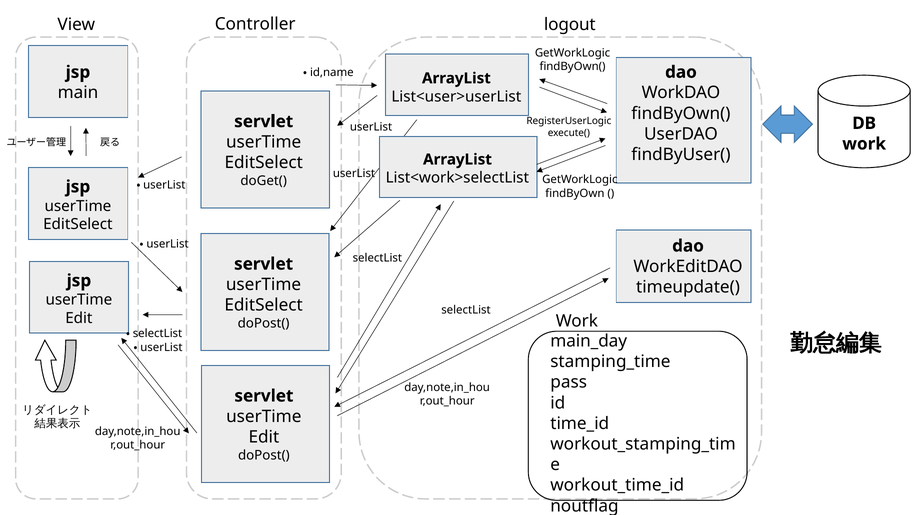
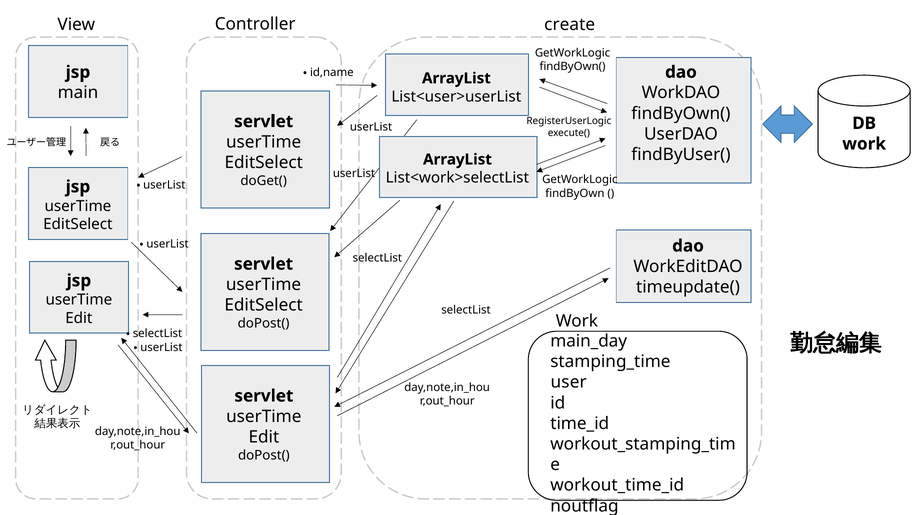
logout: logout -> create (570, 25)
pass: pass -> user (569, 383)
